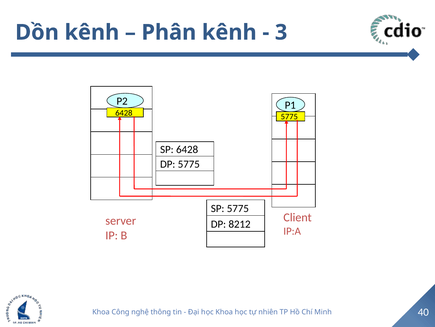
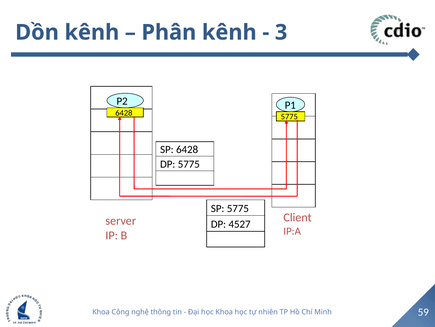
8212: 8212 -> 4527 (240, 224)
40: 40 -> 59 (423, 311)
